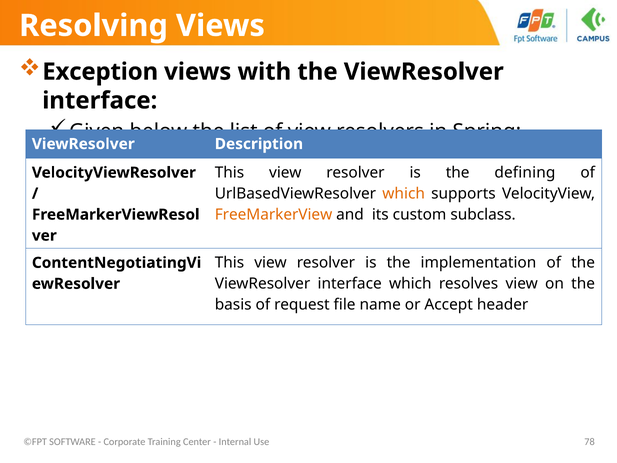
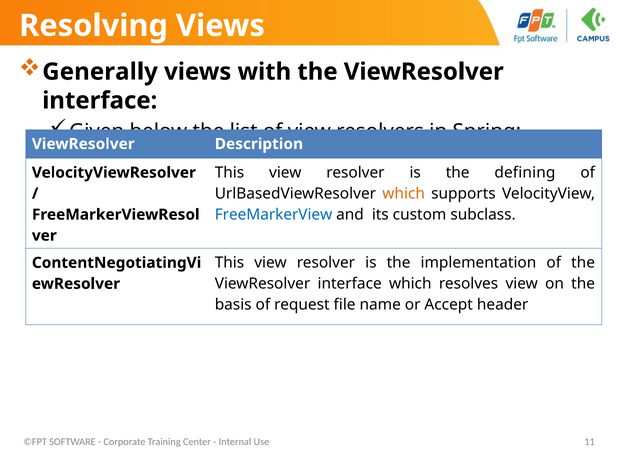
Exception: Exception -> Generally (100, 72)
FreeMarkerView colour: orange -> blue (274, 215)
78: 78 -> 11 (590, 442)
